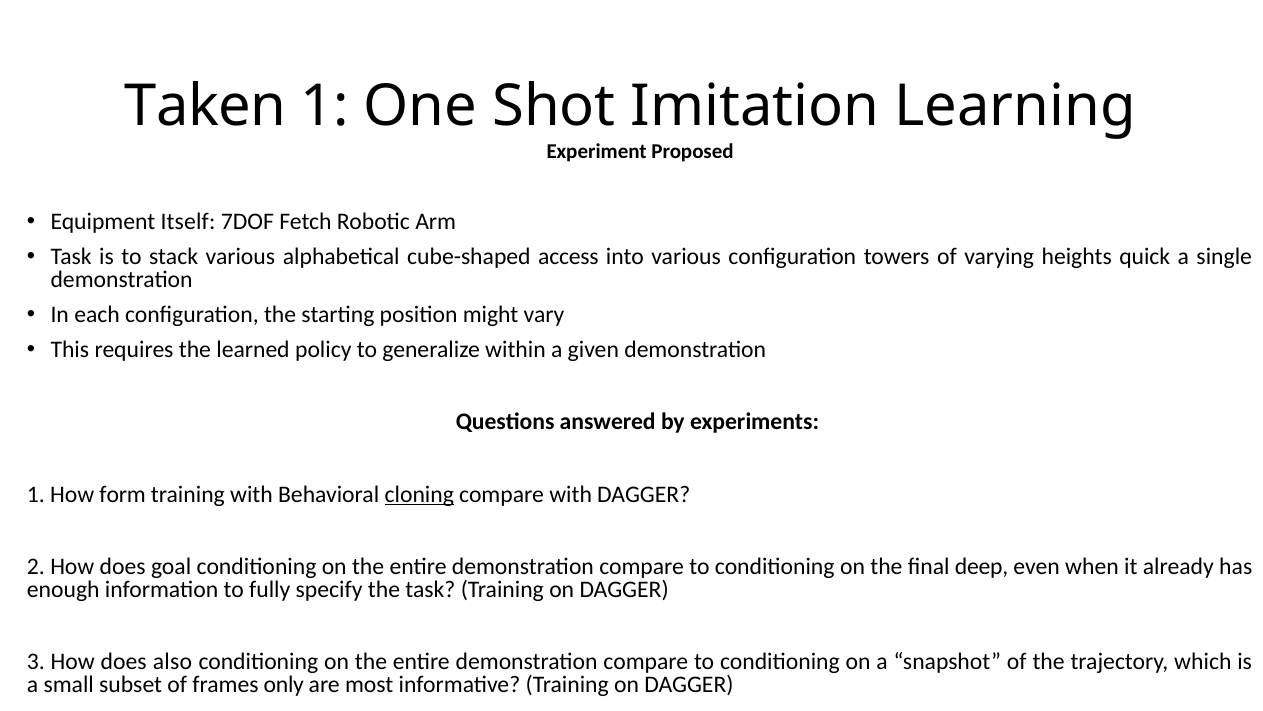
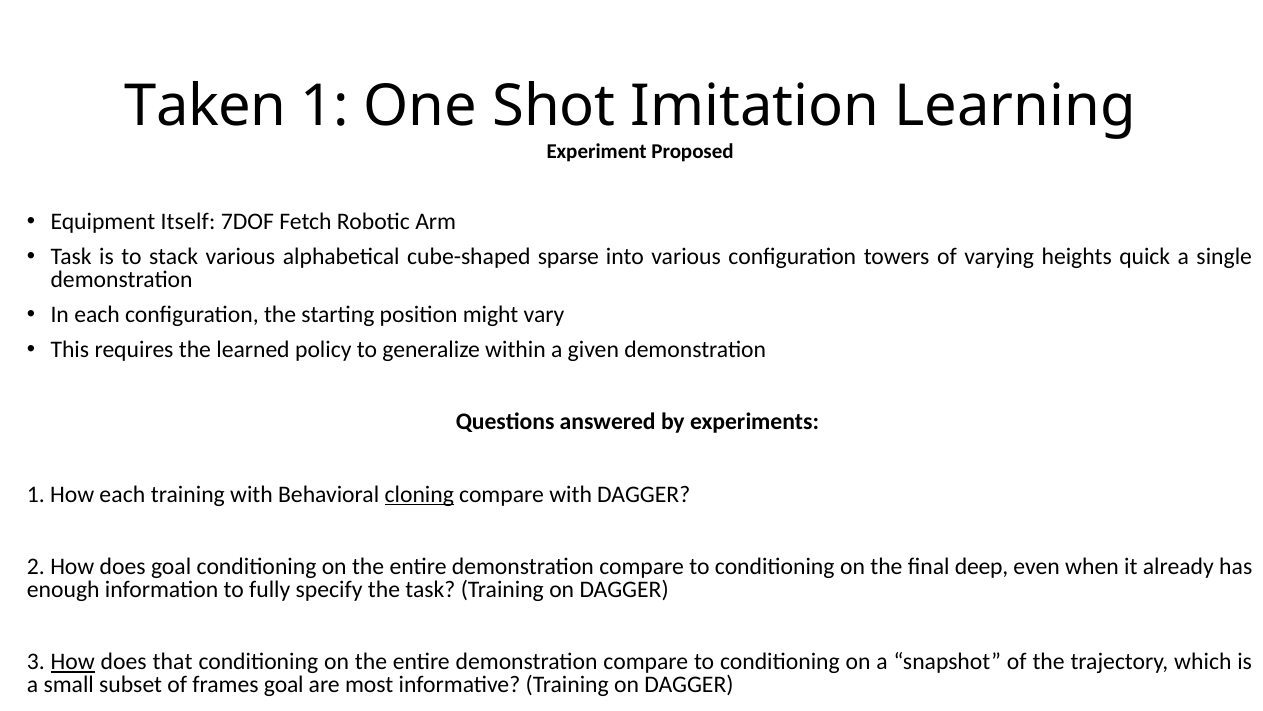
access: access -> sparse (568, 257)
How form: form -> each (122, 494)
How underline: none -> present (73, 661)
also: also -> that (173, 661)
frames only: only -> goal (284, 684)
